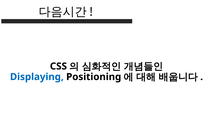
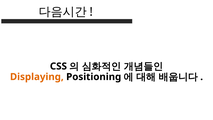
Displaying colour: blue -> orange (37, 77)
